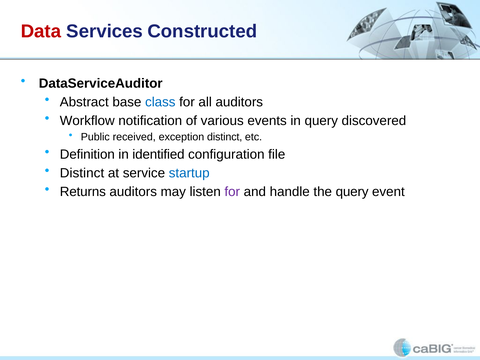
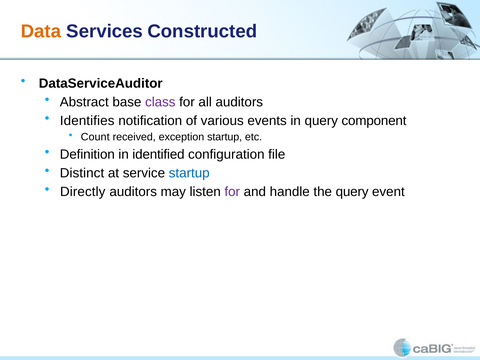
Data colour: red -> orange (41, 31)
class colour: blue -> purple (160, 102)
Workflow: Workflow -> Identifies (87, 121)
discovered: discovered -> component (374, 121)
Public: Public -> Count (95, 137)
exception distinct: distinct -> startup (225, 137)
Returns: Returns -> Directly (83, 192)
